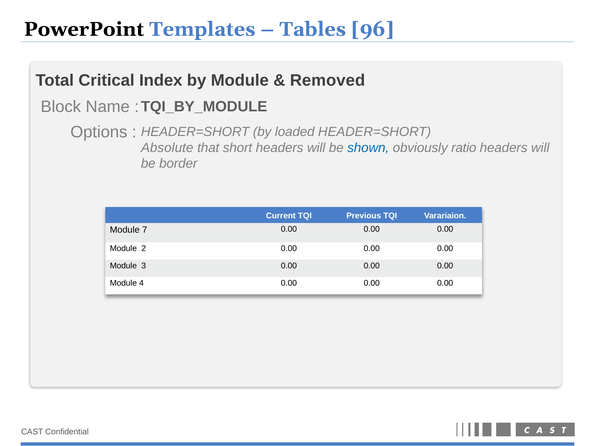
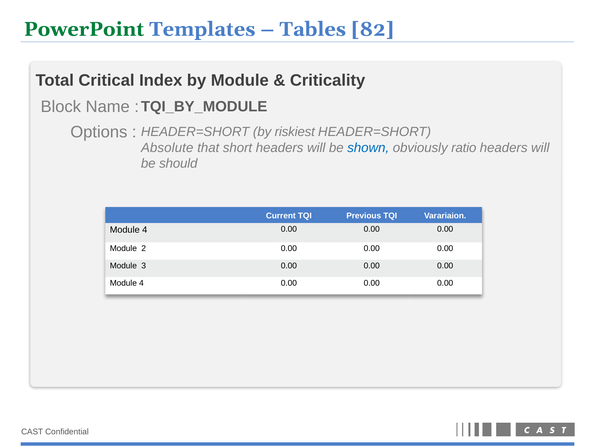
PowerPoint colour: black -> green (84, 29)
96: 96 -> 82 (373, 29)
Removed: Removed -> Criticality (328, 80)
loaded: loaded -> riskiest (295, 132)
border: border -> should (178, 164)
7: 7 -> 4 (145, 230)
